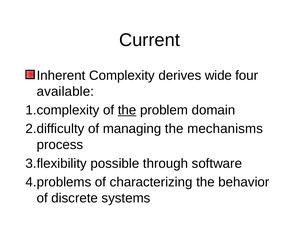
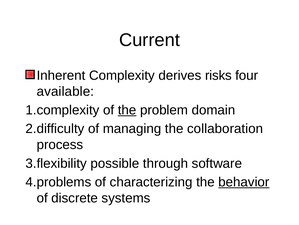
wide: wide -> risks (218, 75)
mechanisms: mechanisms -> collaboration (225, 128)
behavior underline: none -> present (244, 182)
